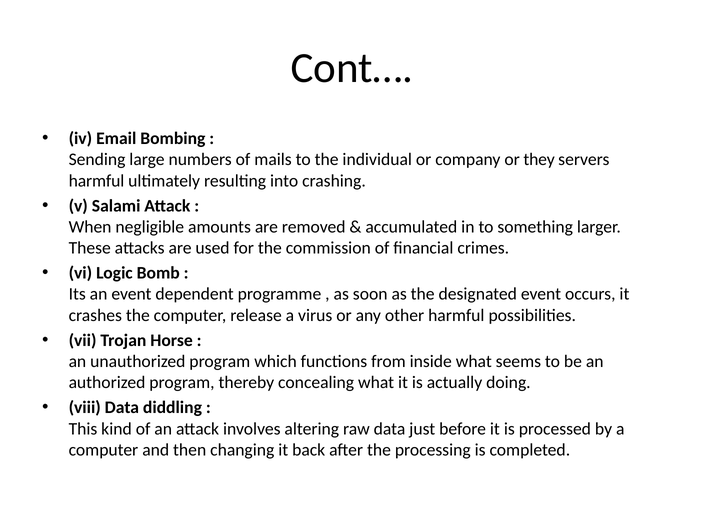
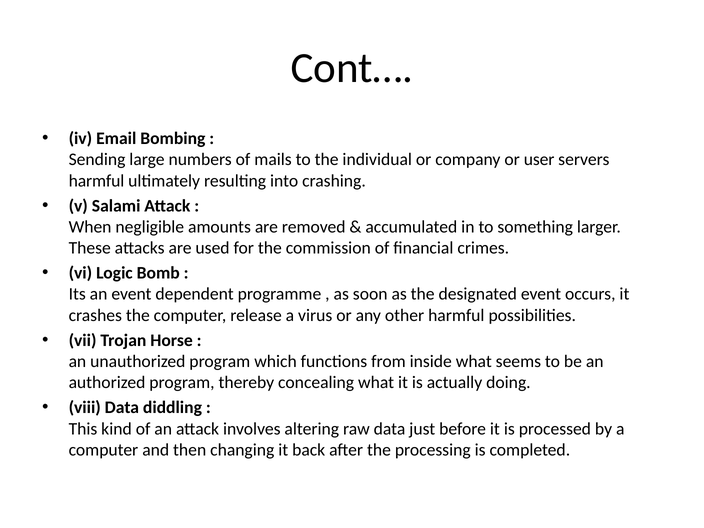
they: they -> user (539, 160)
